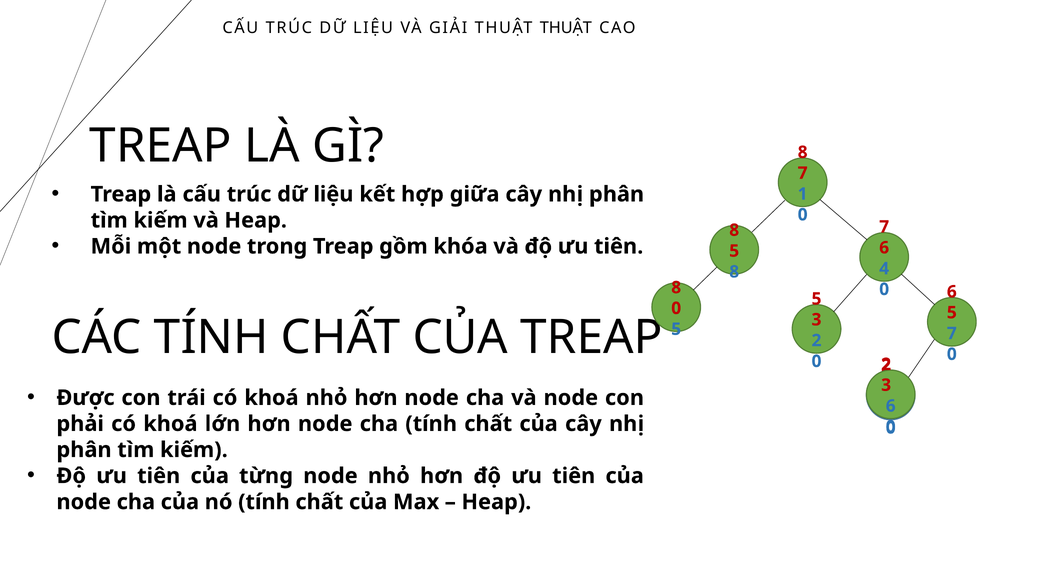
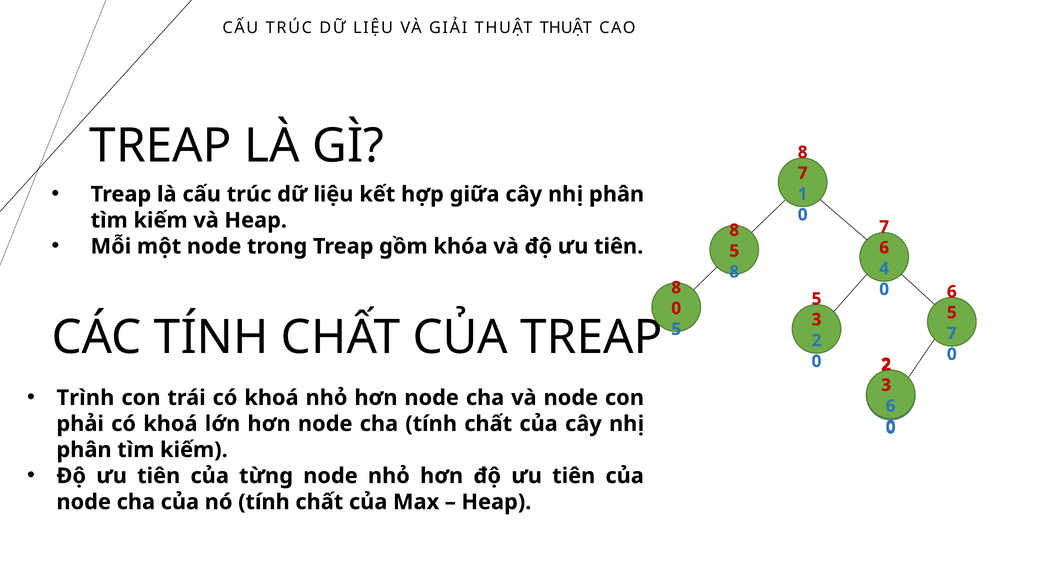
Được: Được -> Trình (85, 398)
